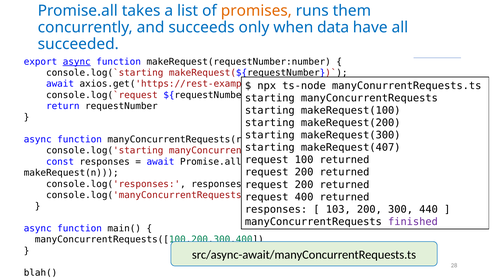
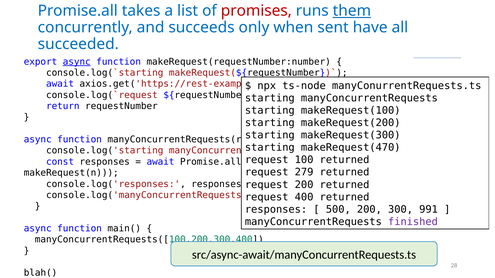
promises colour: orange -> red (256, 11)
them underline: none -> present (352, 11)
data: data -> sent (333, 28)
makeRequest(407: makeRequest(407 -> makeRequest(470 (351, 148)
200: 200 -> 279 (304, 173)
103: 103 -> 500 (338, 210)
440: 440 -> 991 (429, 210)
